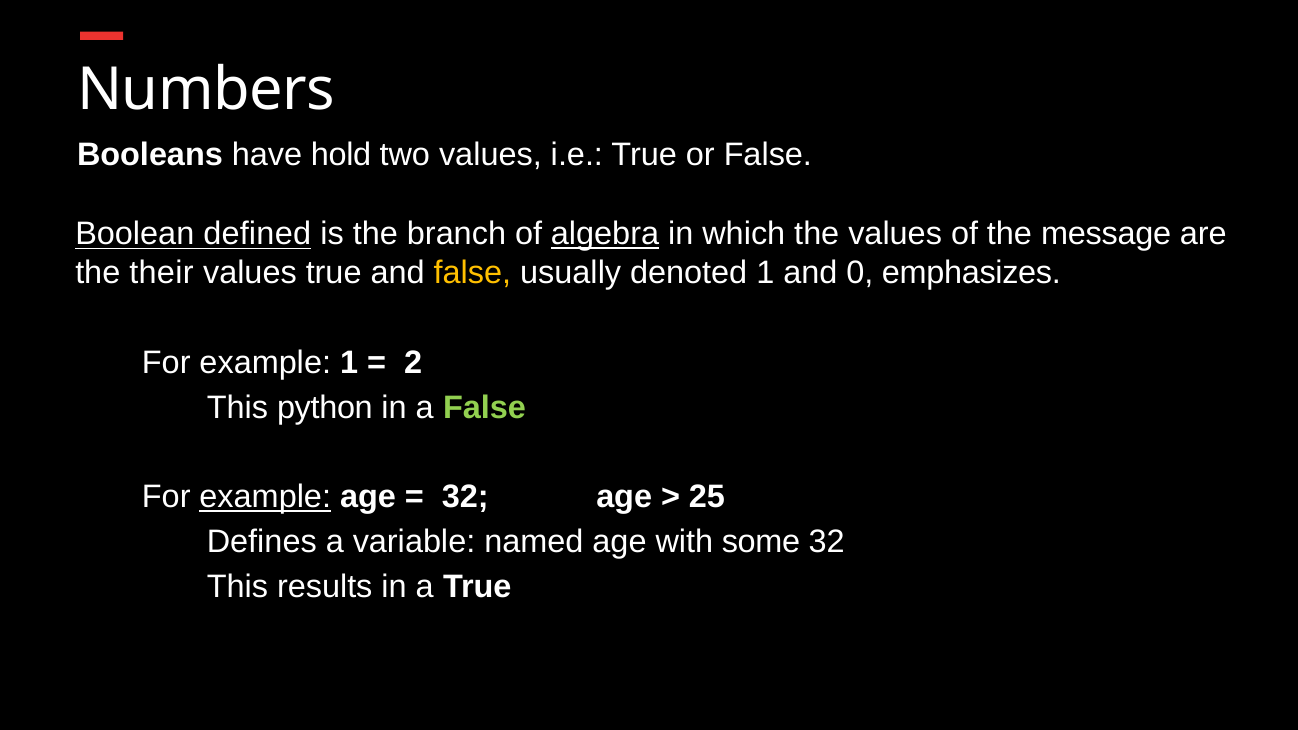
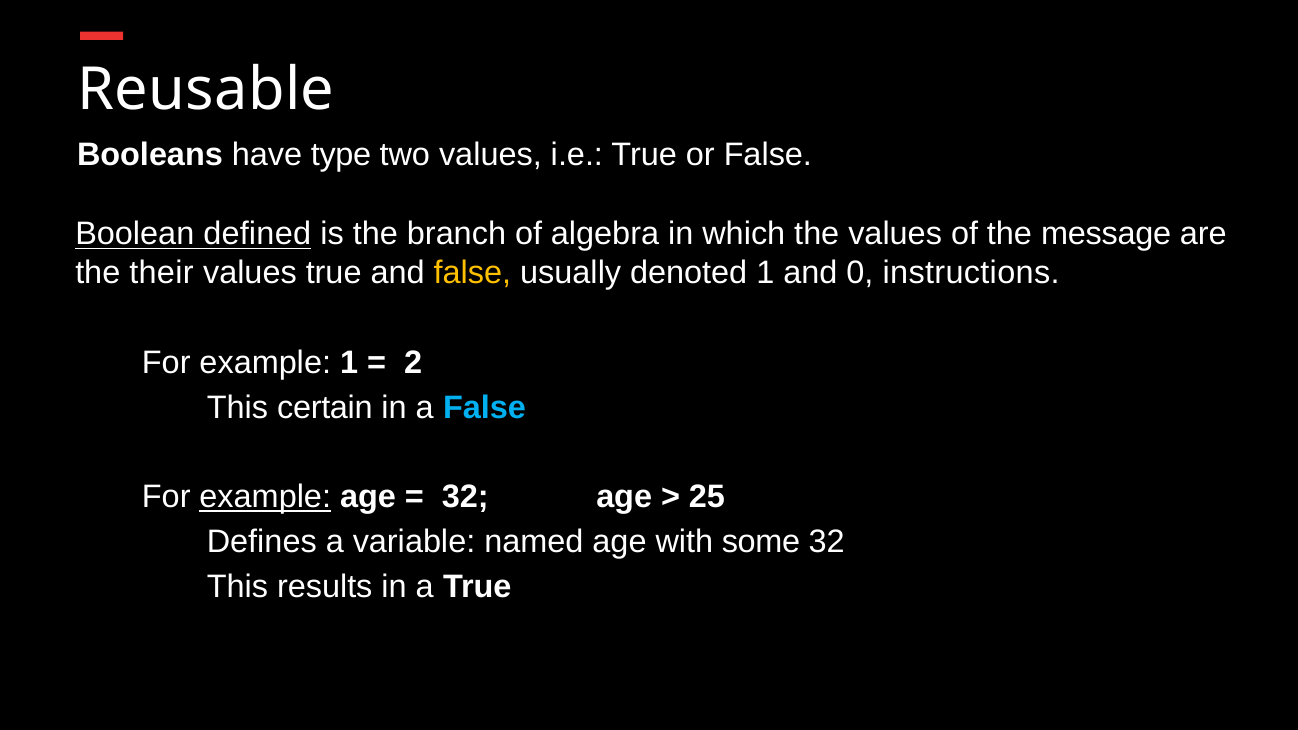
Numbers: Numbers -> Reusable (206, 90)
hold: hold -> type (341, 155)
algebra underline: present -> none (605, 234)
emphasizes: emphasizes -> instructions (971, 273)
python: python -> certain (325, 407)
False colour: light green -> light blue (485, 407)
